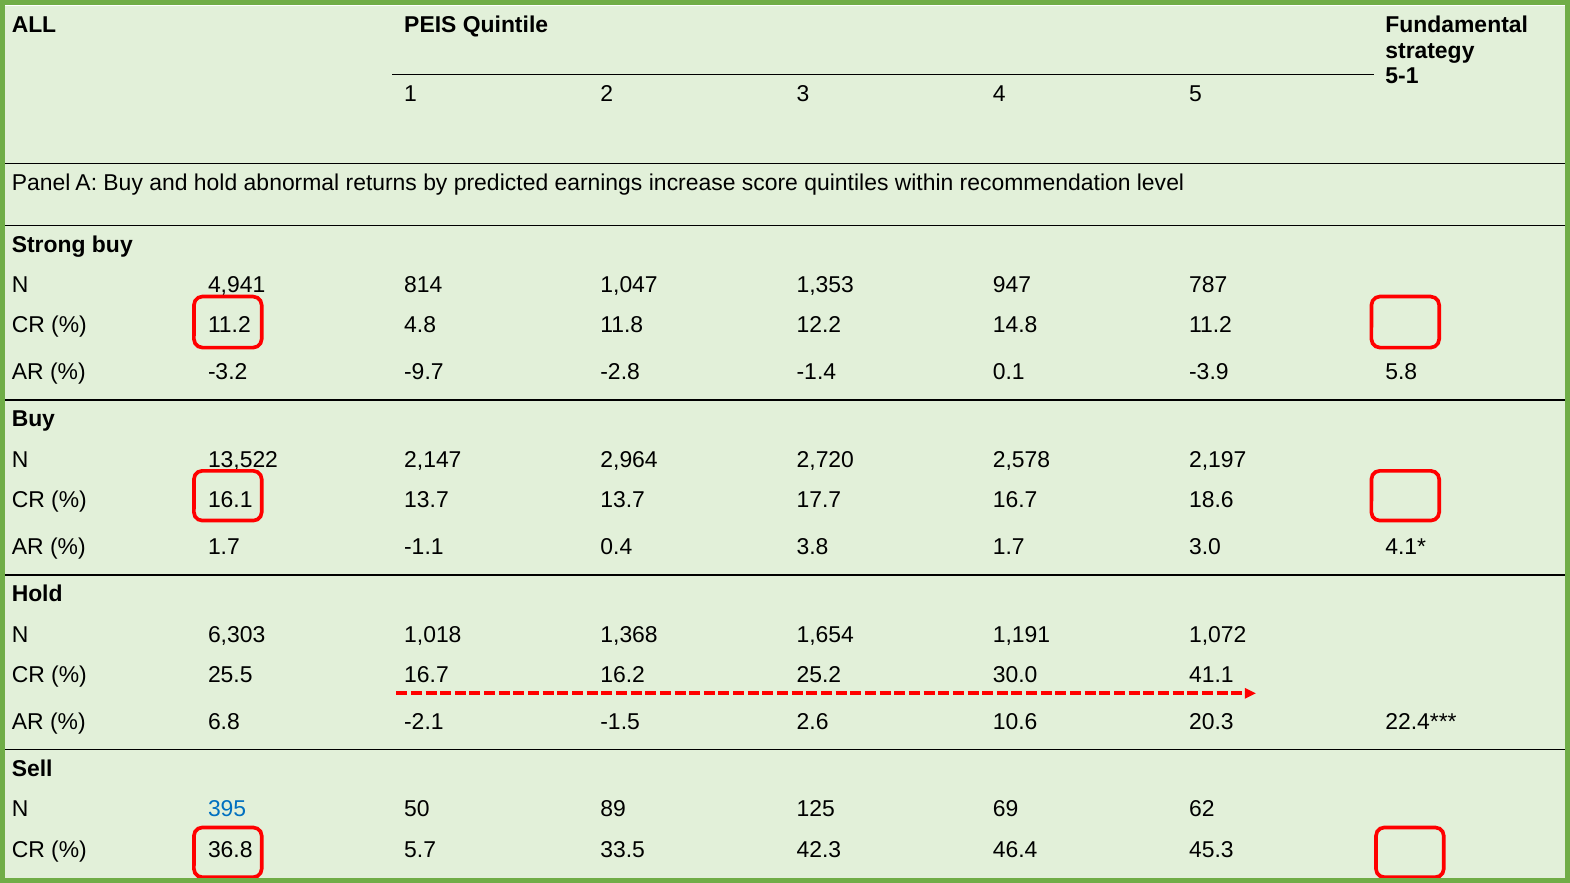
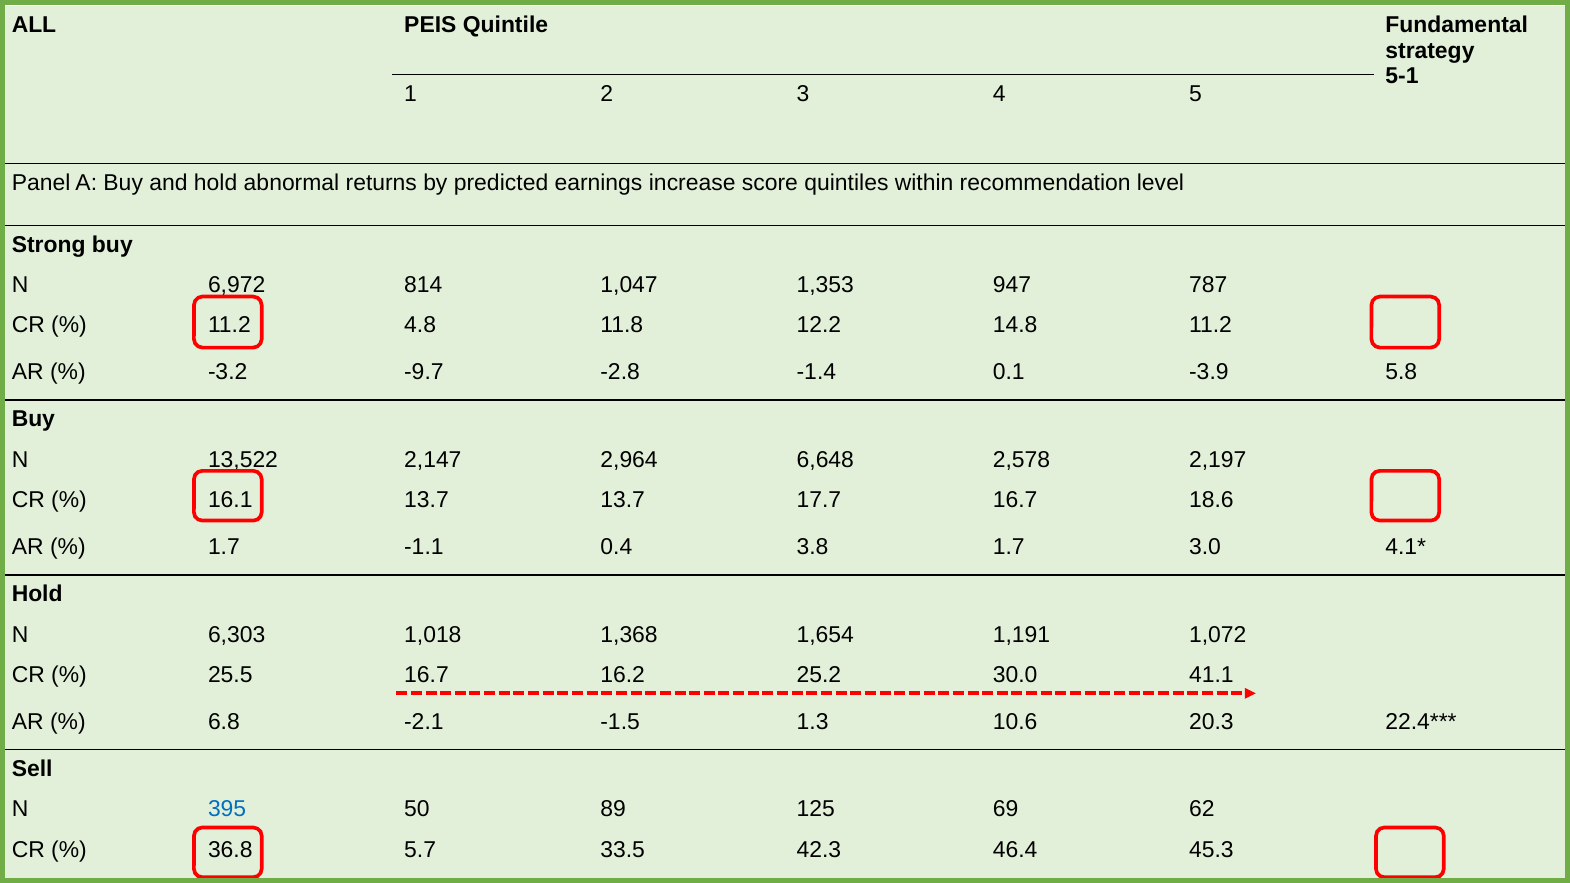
4,941: 4,941 -> 6,972 (237, 285)
2,720: 2,720 -> 6,648 (825, 460)
2.6: 2.6 -> 1.3 (813, 722)
